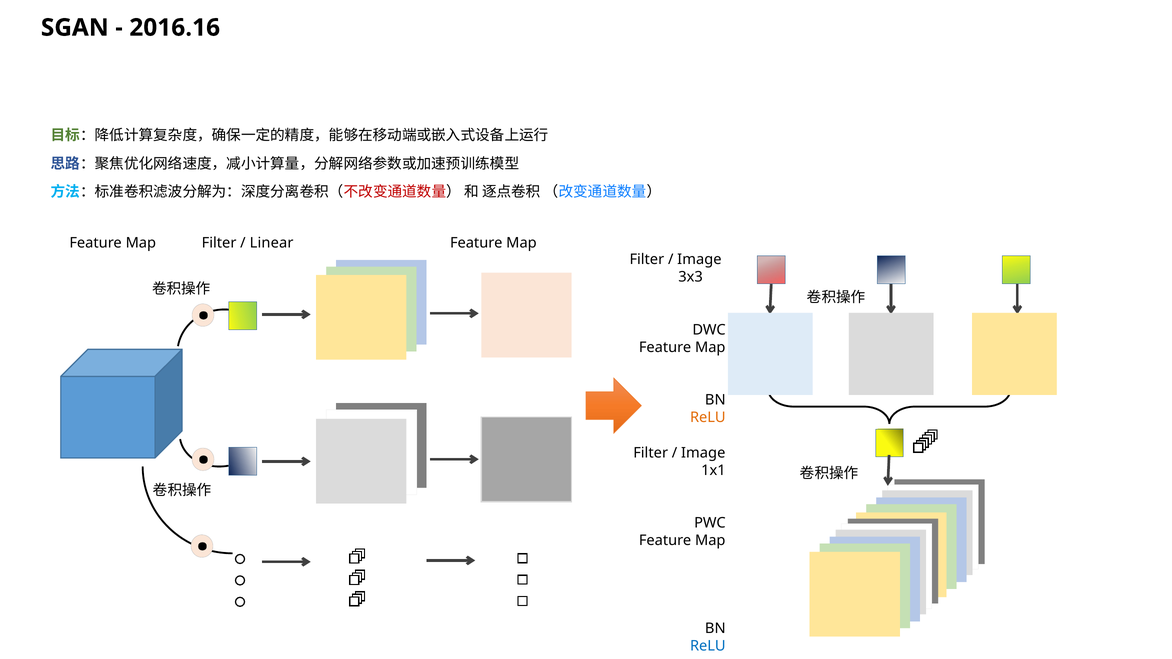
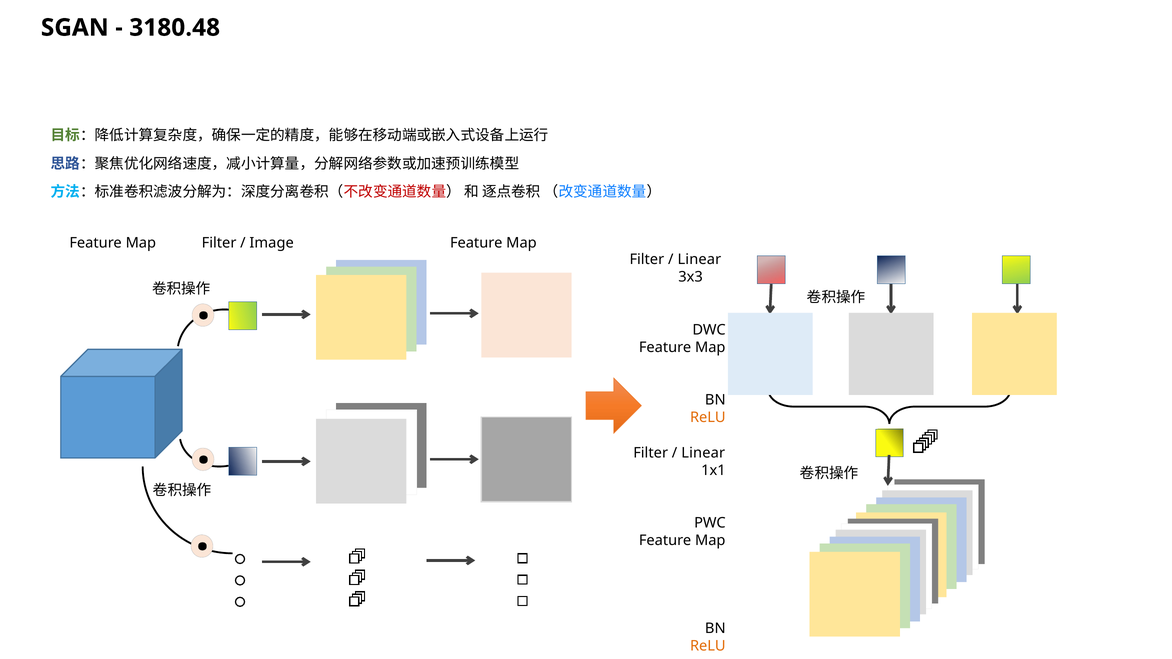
2016.16: 2016.16 -> 3180.48 (175, 28)
Linear: Linear -> Image (272, 243)
Image: Image -> Linear (699, 260)
Image: Image -> Linear (703, 453)
ReLU colour: blue -> orange (708, 646)
